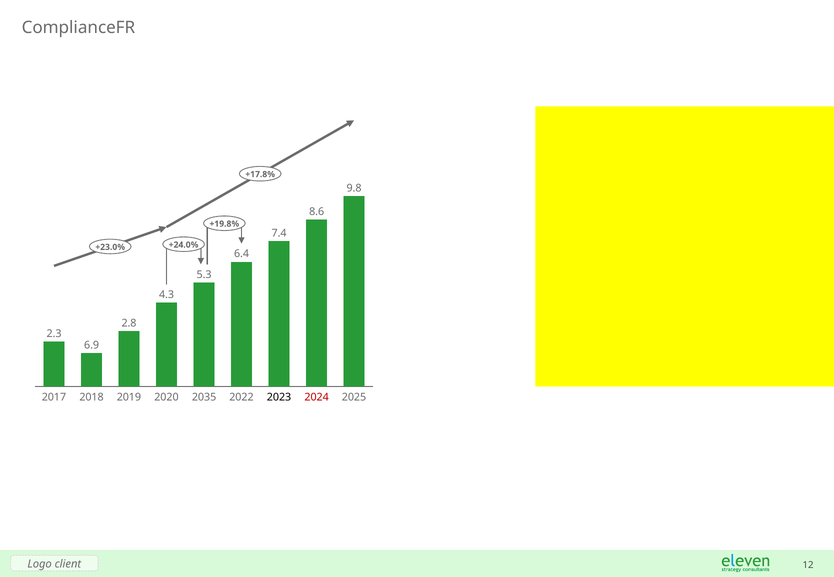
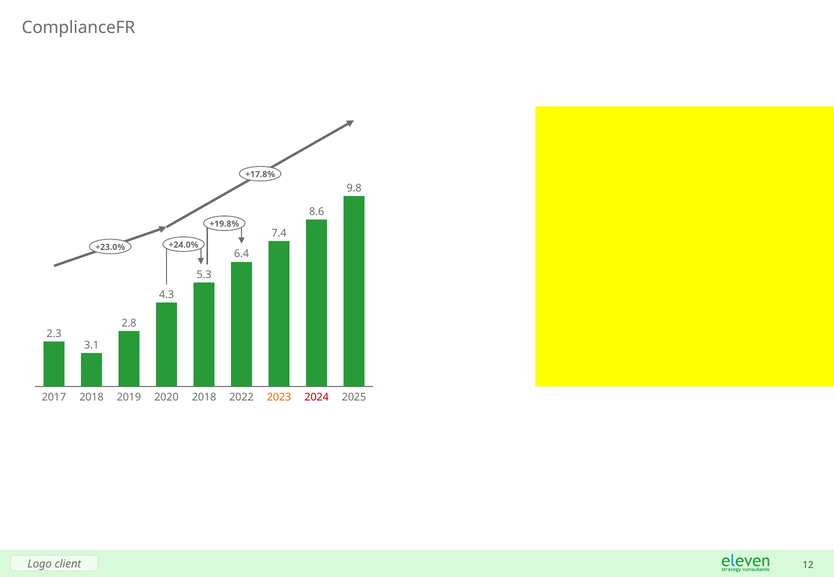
6.9: 6.9 -> 3.1 (92, 346)
2017 2035: 2035 -> 2018 (204, 398)
2023 colour: black -> orange (279, 398)
